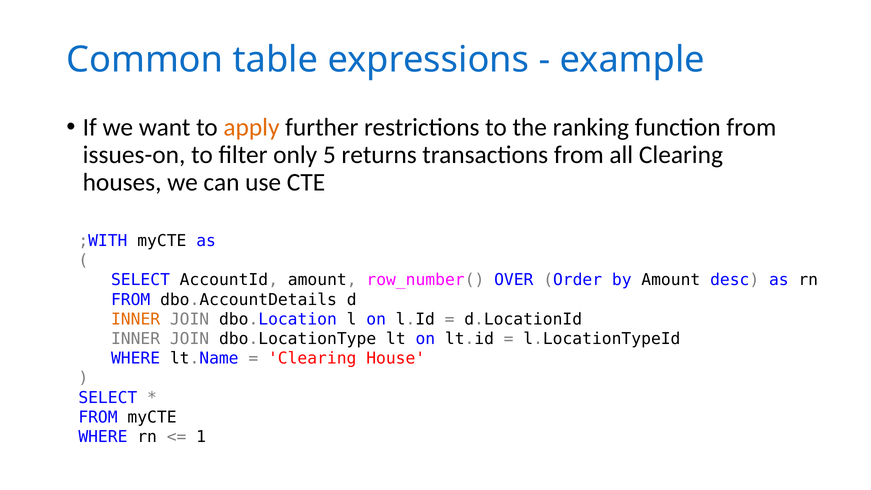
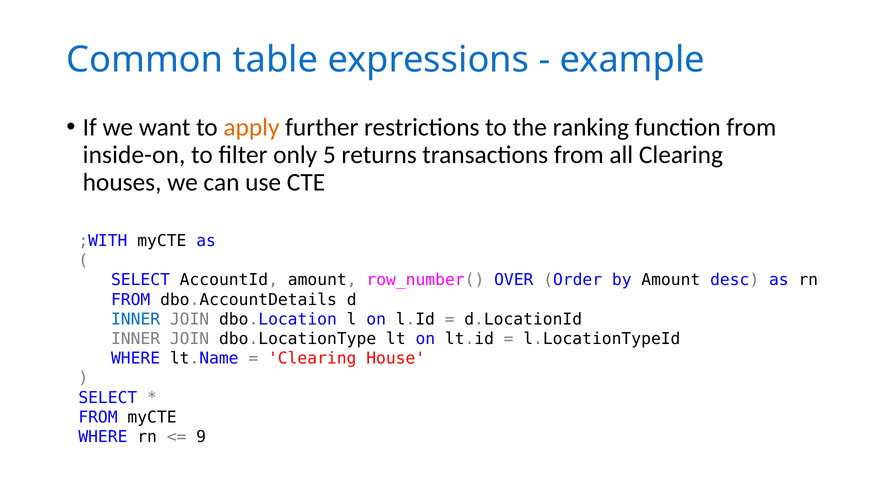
issues-on: issues-on -> inside-on (134, 155)
INNER colour: orange -> blue (136, 319)
1: 1 -> 9 (201, 437)
